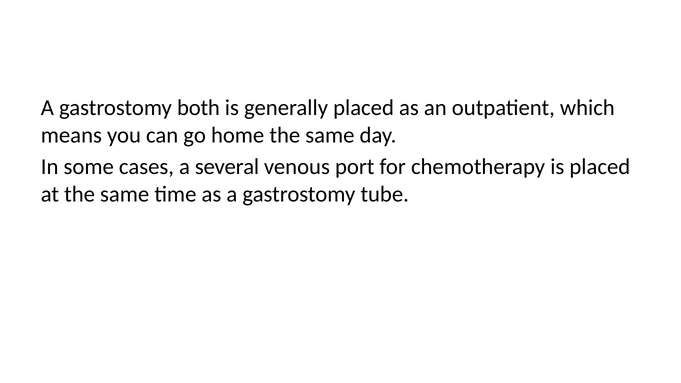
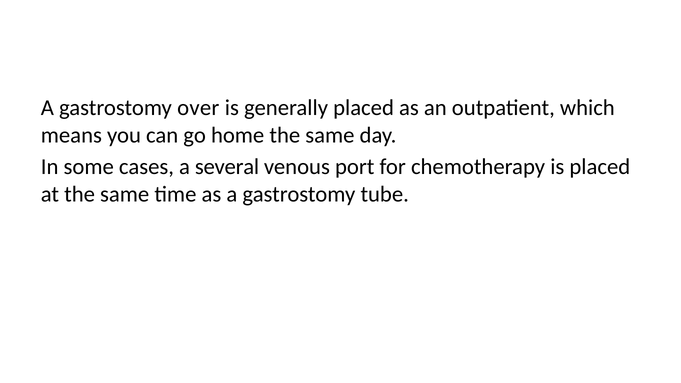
both: both -> over (198, 108)
